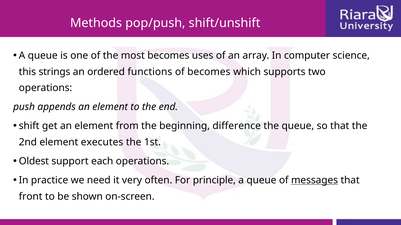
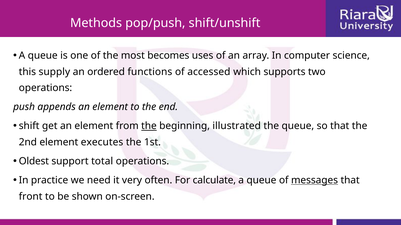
strings: strings -> supply (54, 72)
of becomes: becomes -> accessed (209, 72)
the underline: none -> present (149, 126)
difference: difference -> illustrated (237, 126)
each: each -> total (102, 162)
principle: principle -> calculate (214, 181)
